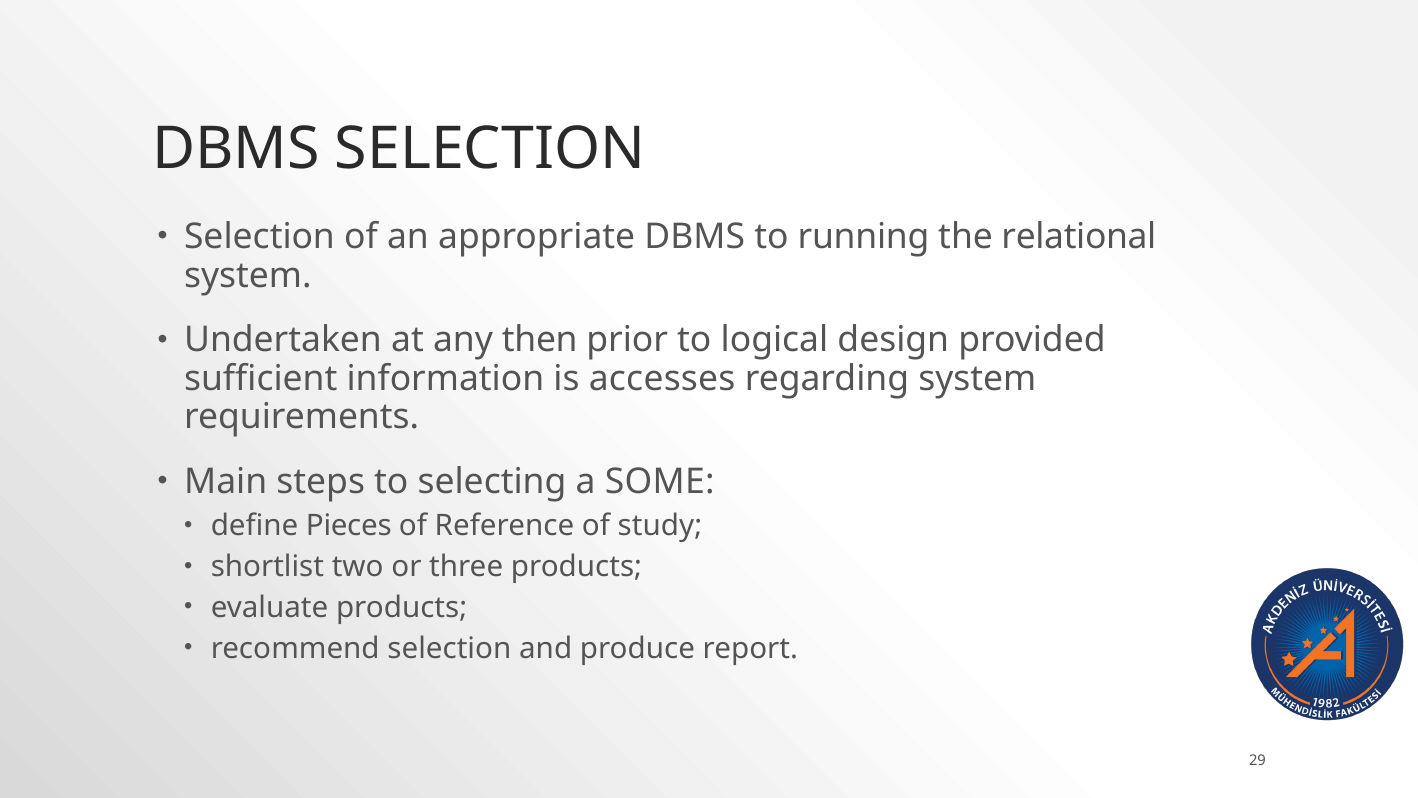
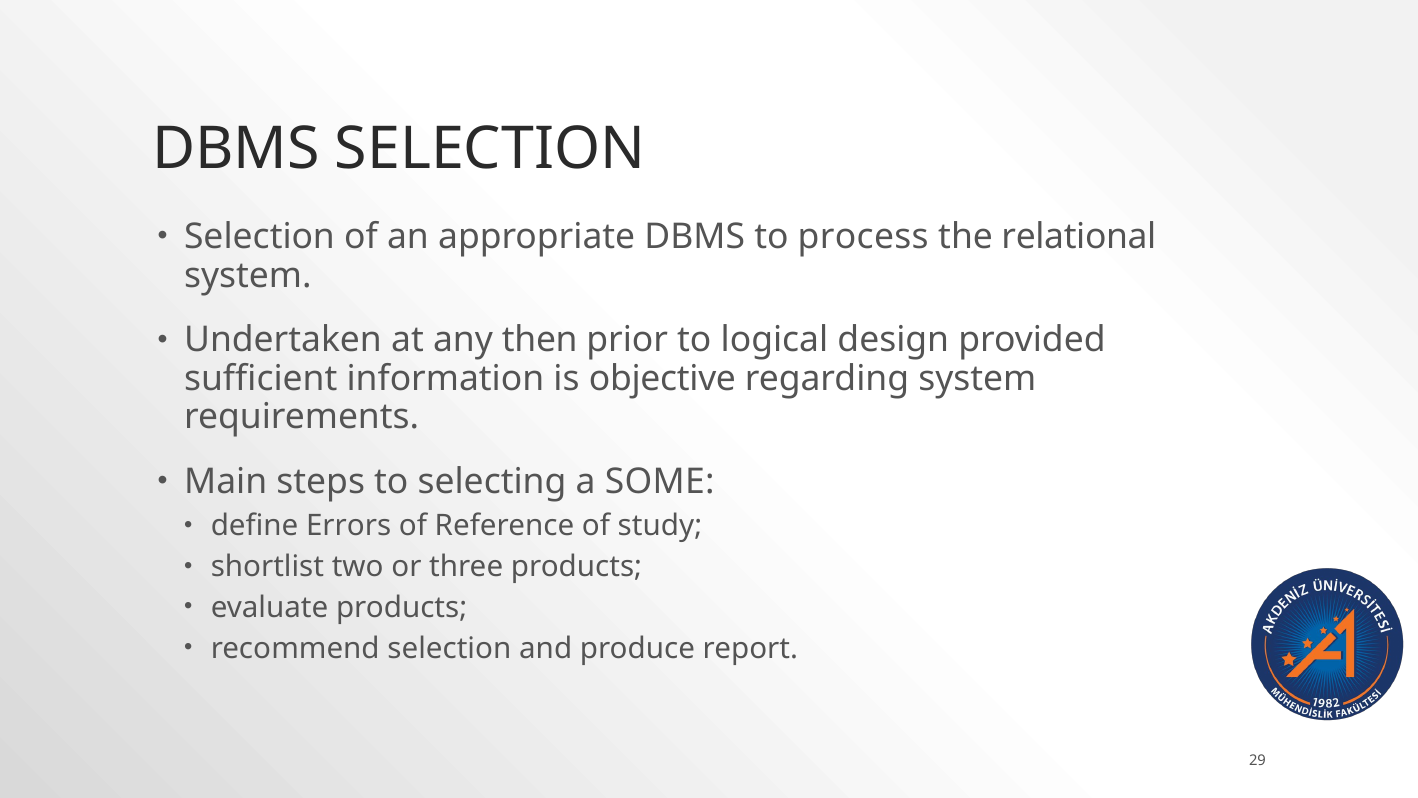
running: running -> process (863, 237)
accesses: accesses -> objective (662, 378)
Pieces: Pieces -> Errors (349, 526)
